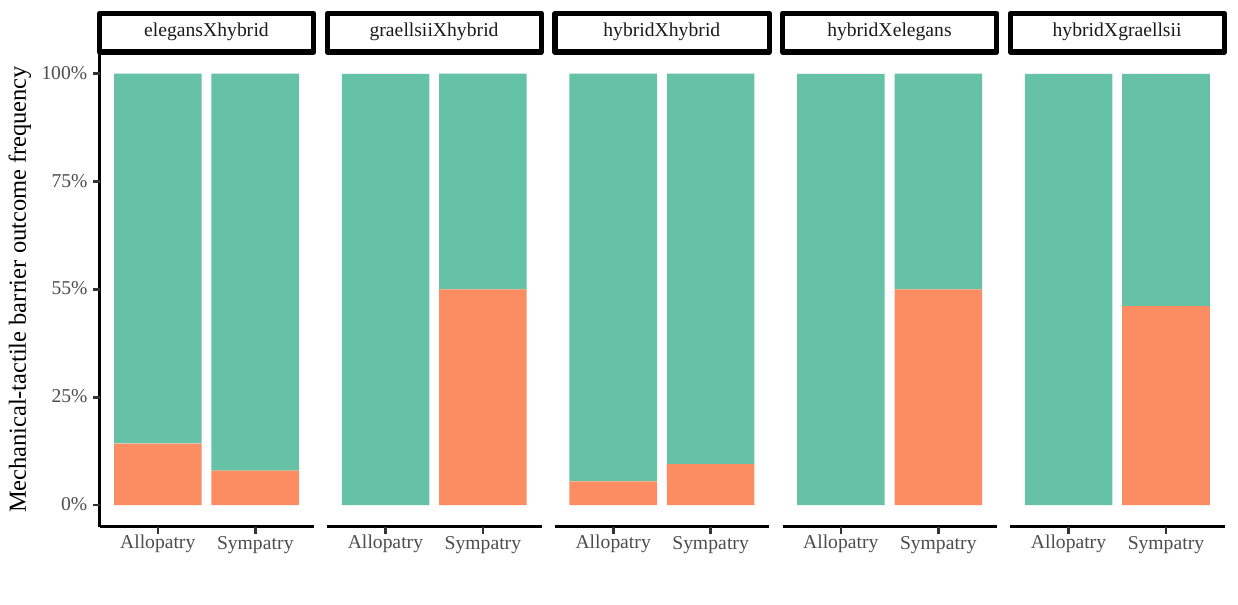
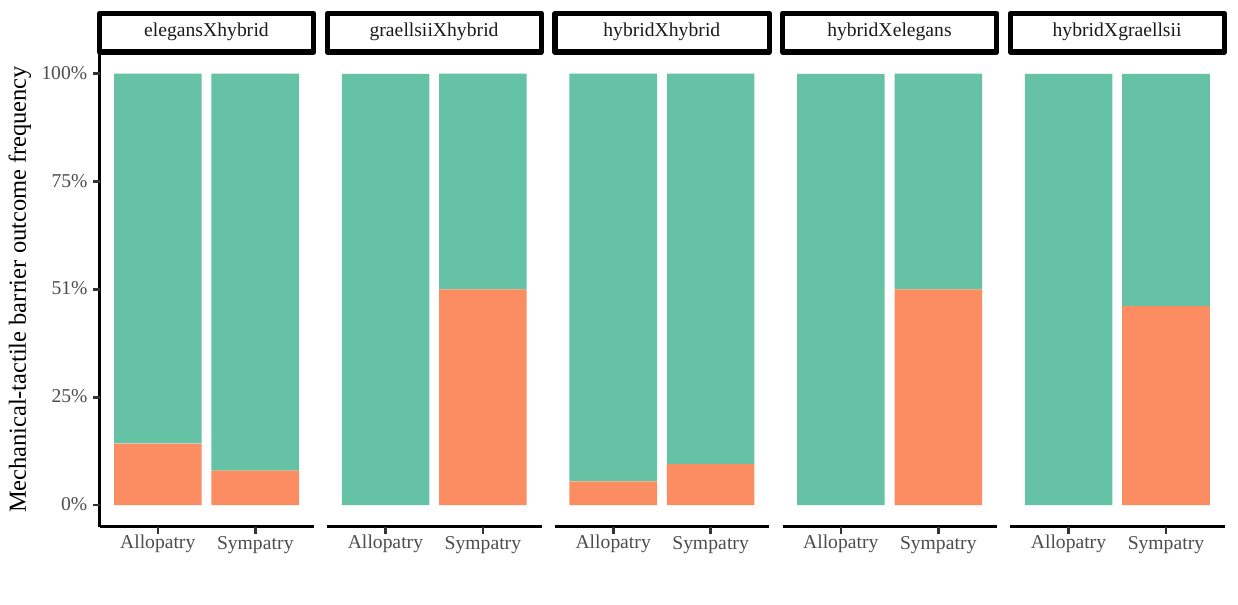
55%: 55% -> 51% (70, 289)
